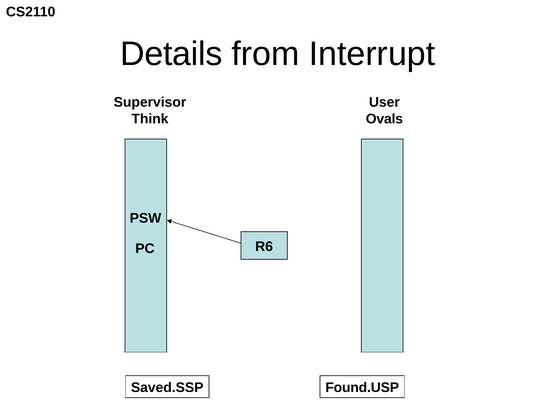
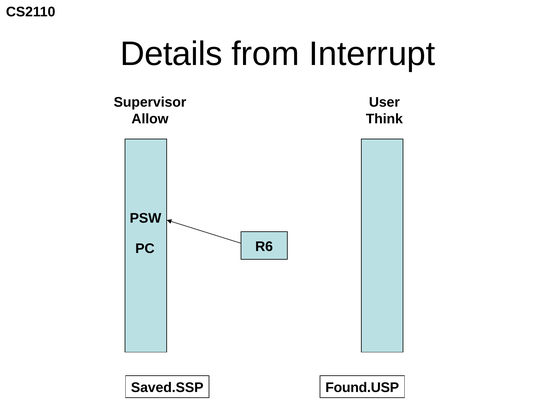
Think: Think -> Allow (150, 119)
Ovals: Ovals -> Think (384, 119)
